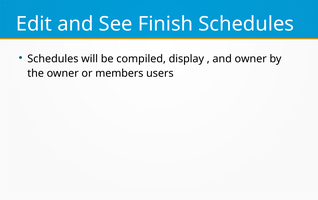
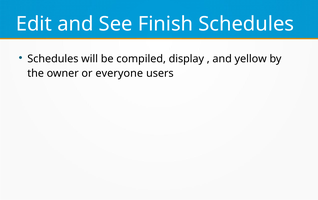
and owner: owner -> yellow (251, 59)
members: members -> everyone (119, 74)
